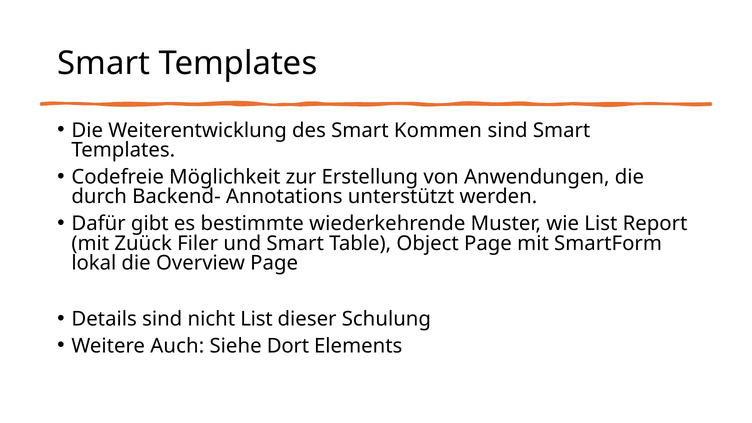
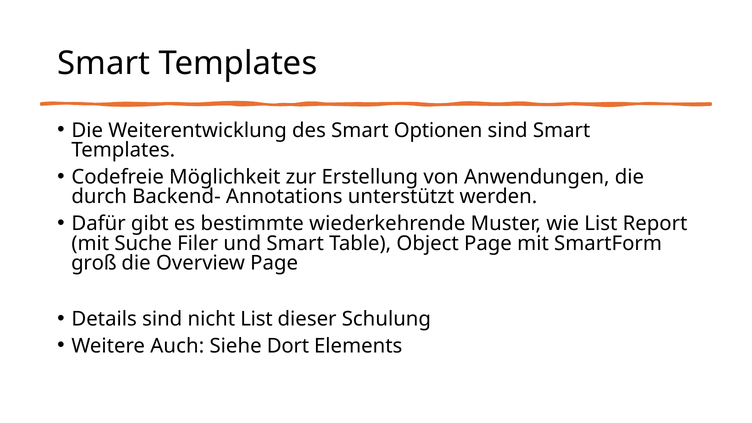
Kommen: Kommen -> Optionen (438, 130)
Zuück: Zuück -> Suche (143, 243)
lokal: lokal -> groß (94, 263)
